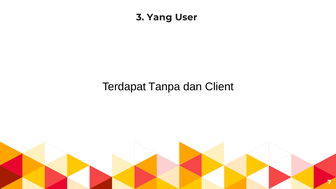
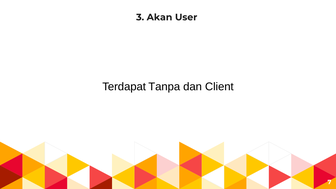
Yang: Yang -> Akan (160, 17)
